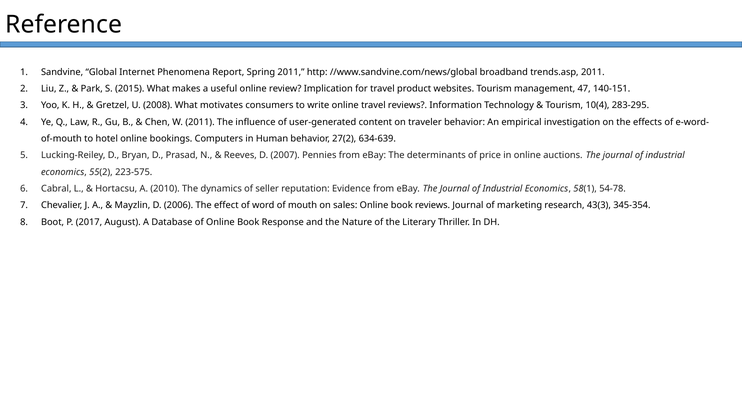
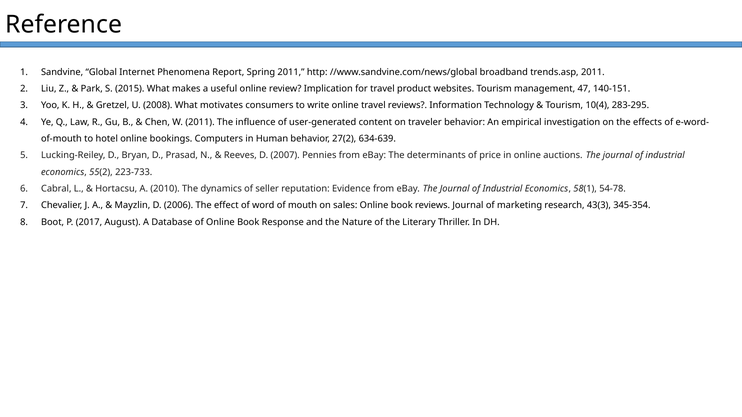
223-575: 223-575 -> 223-733 (134, 172)
